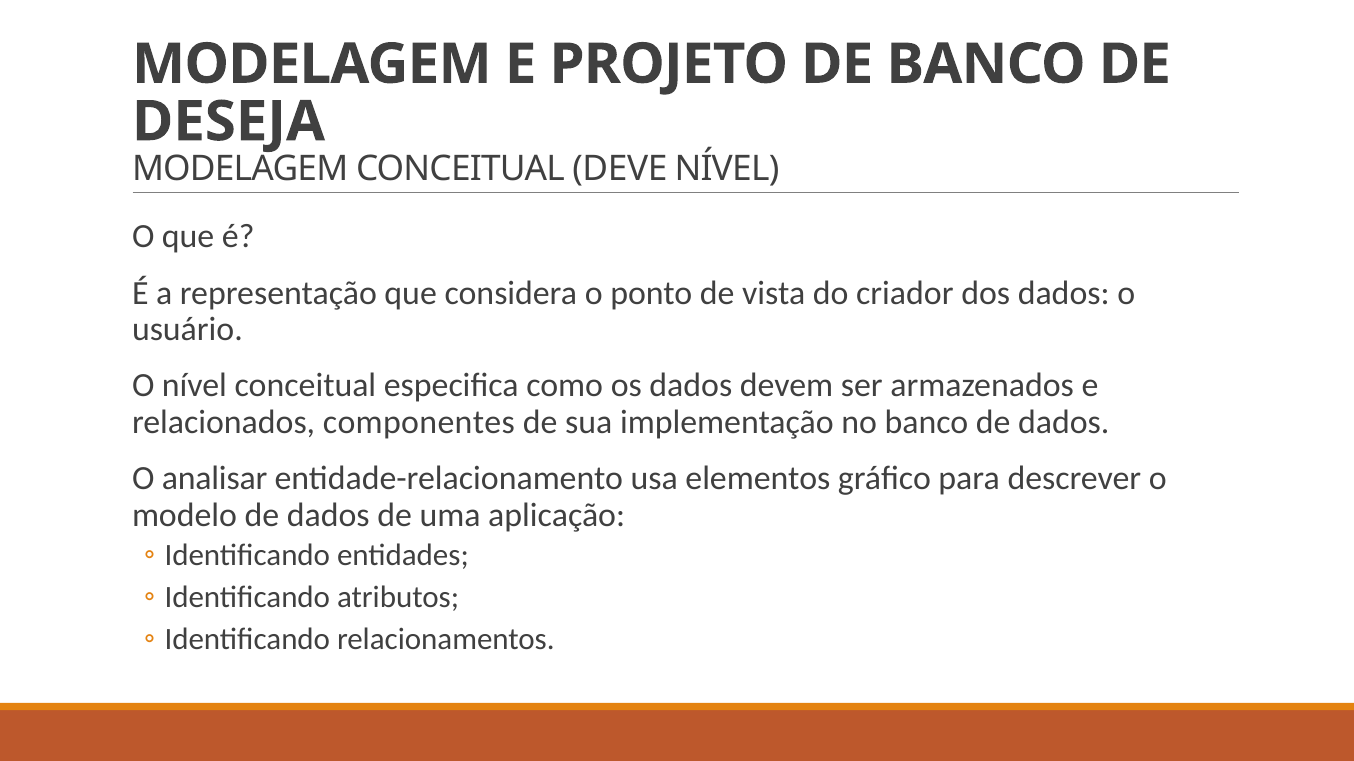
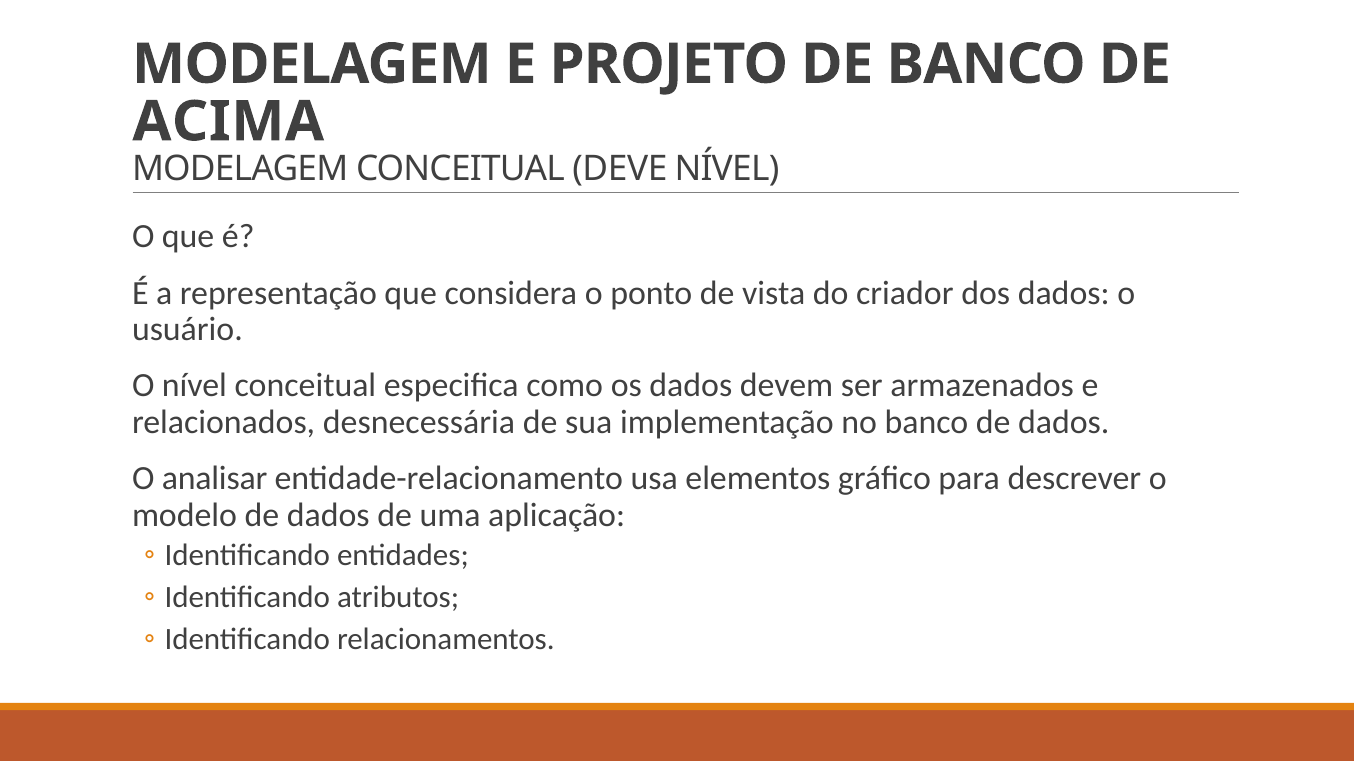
DESEJA: DESEJA -> ACIMA (228, 122)
componentes: componentes -> desnecessária (419, 422)
